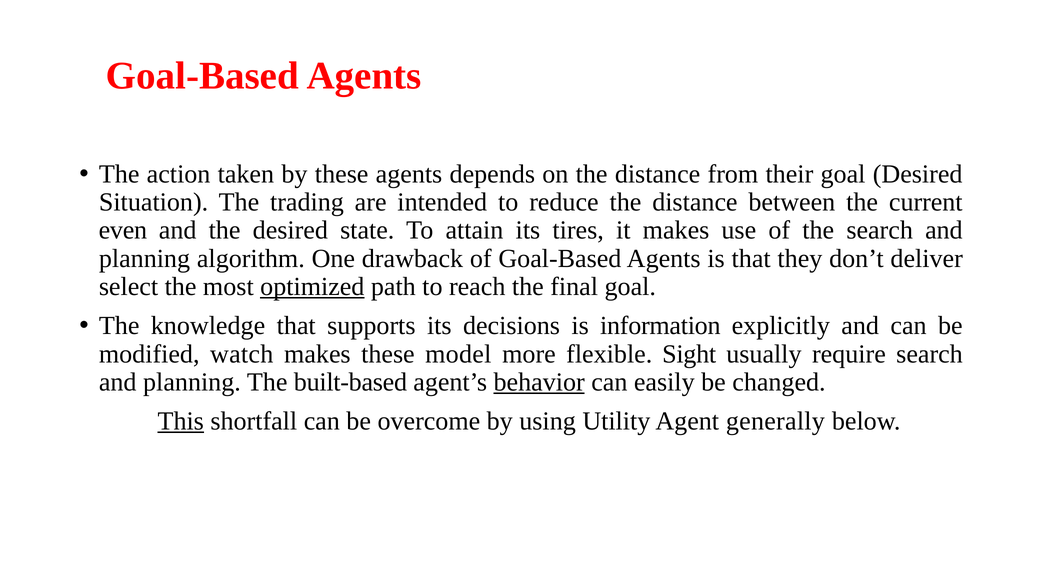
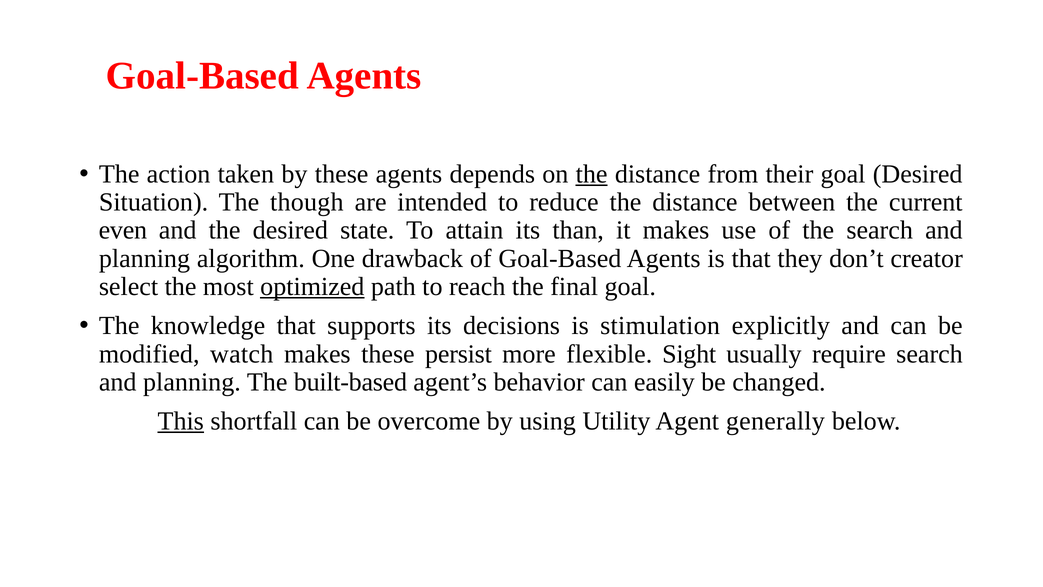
the underline: none -> present (592, 174)
trading: trading -> though (307, 202)
tires: tires -> than (578, 230)
deliver: deliver -> creator (927, 258)
information: information -> stimulation (660, 326)
model: model -> persist (458, 354)
behavior underline: present -> none (539, 382)
